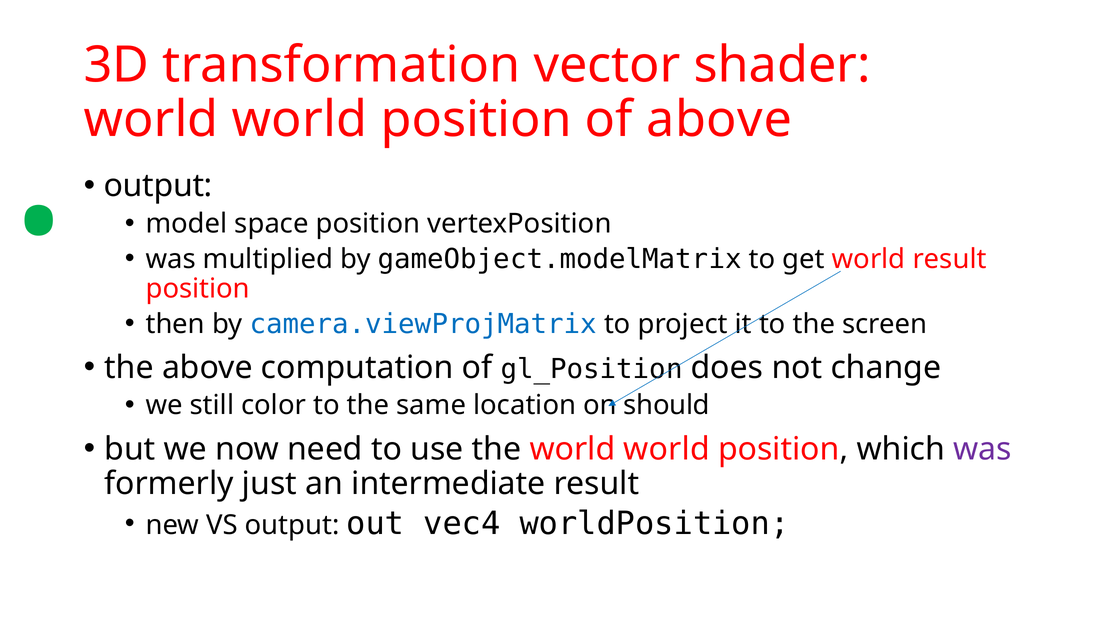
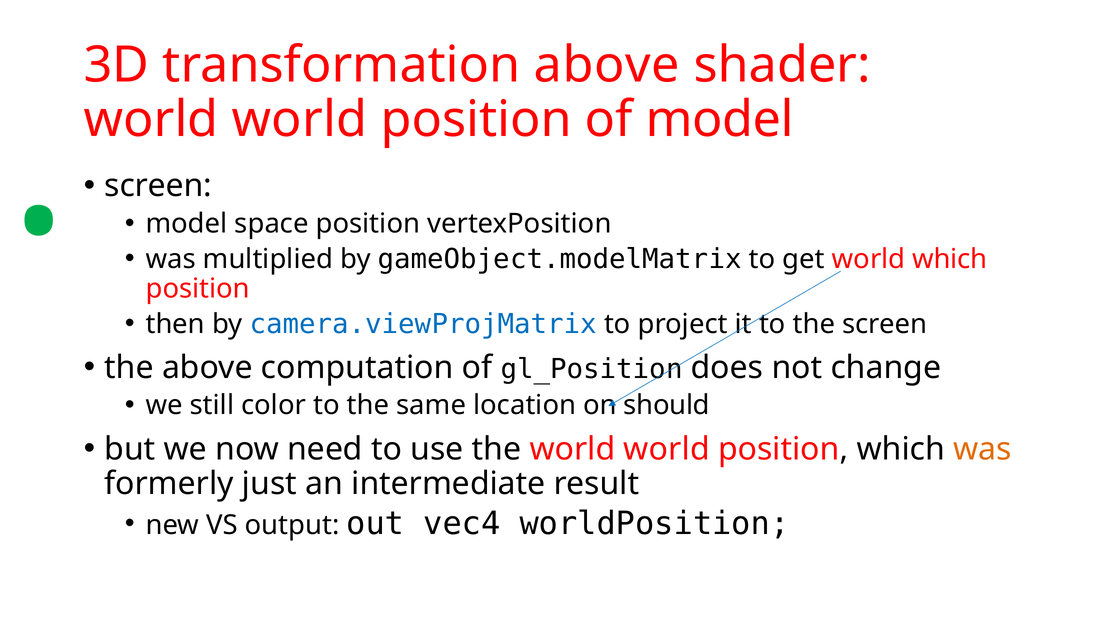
transformation vector: vector -> above (607, 65)
of above: above -> model (720, 120)
output: output -> screen (158, 186)
world result: result -> which (950, 259)
was colour: purple -> orange (982, 449)
